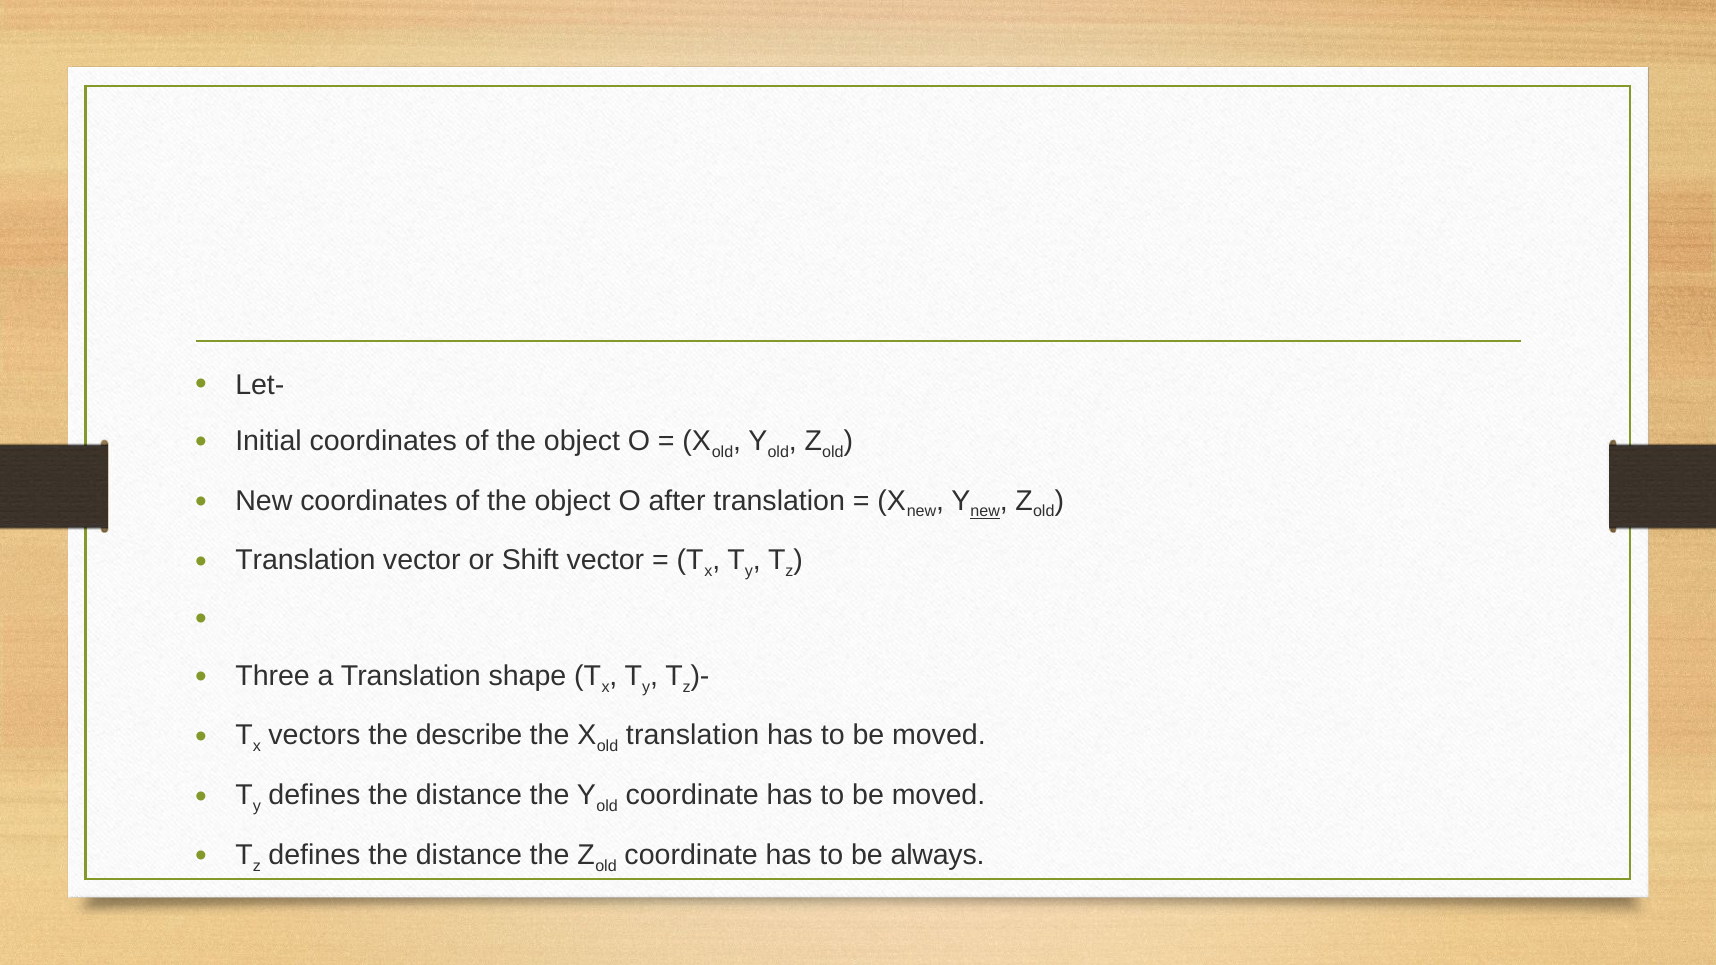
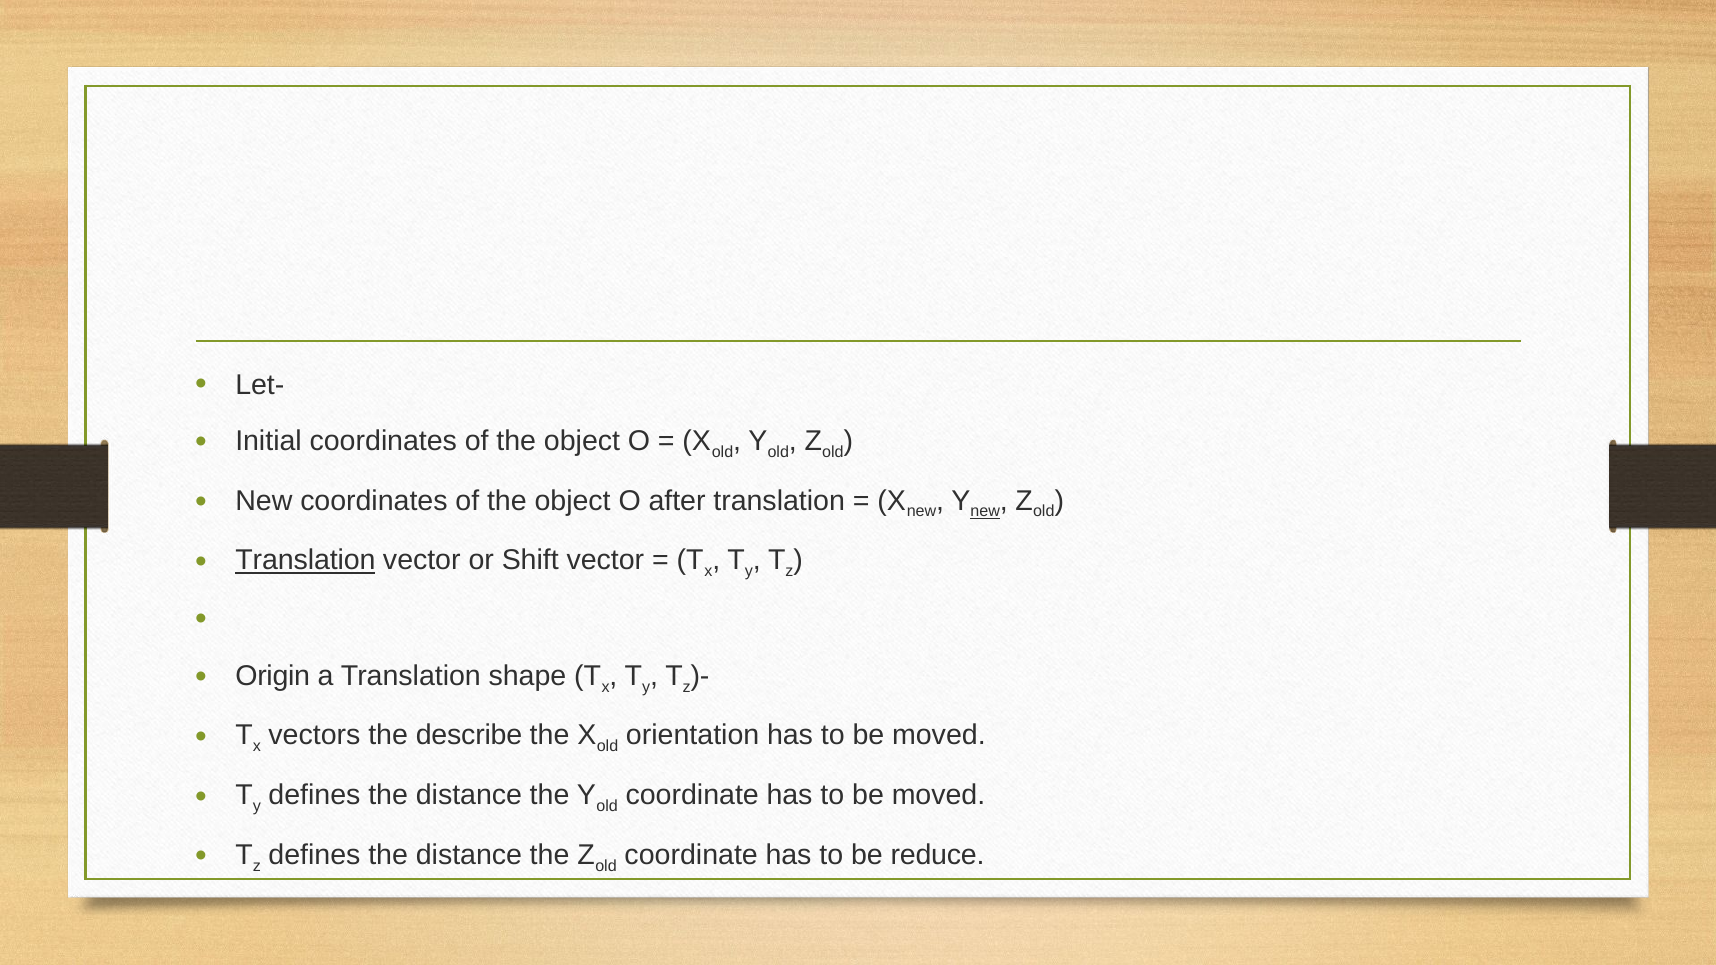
Translation underline: none -> present (305, 561)
Three: Three -> Origin (273, 676)
translation: translation -> orientation (693, 736)
always: always -> reduce (938, 855)
